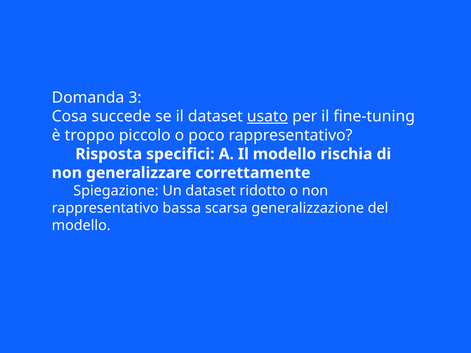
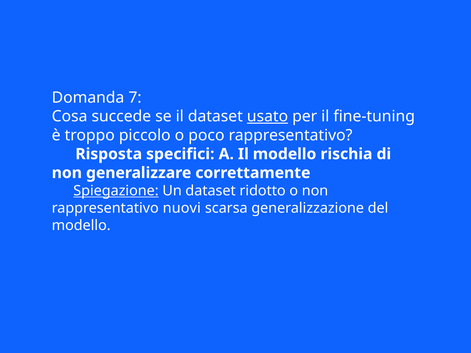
3: 3 -> 7 (135, 98)
Spiegazione underline: none -> present (116, 191)
bassa: bassa -> nuovi (182, 208)
